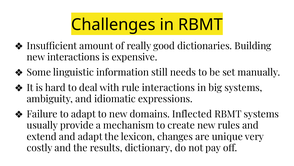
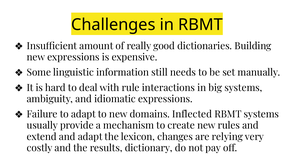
new interactions: interactions -> expressions (73, 57)
unique: unique -> relying (227, 136)
